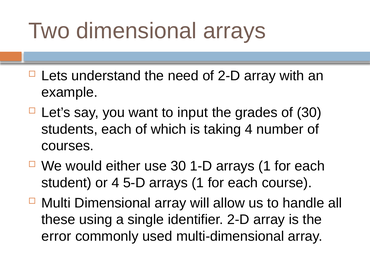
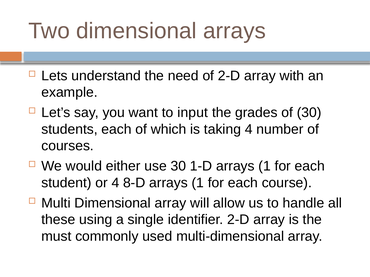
5-D: 5-D -> 8-D (134, 183)
error: error -> must (56, 237)
